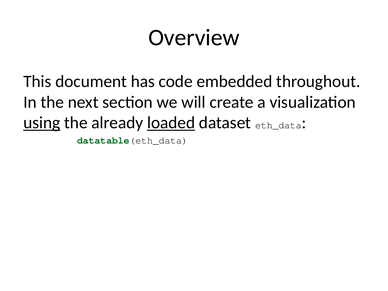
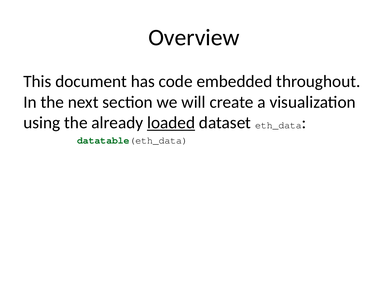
using underline: present -> none (42, 123)
